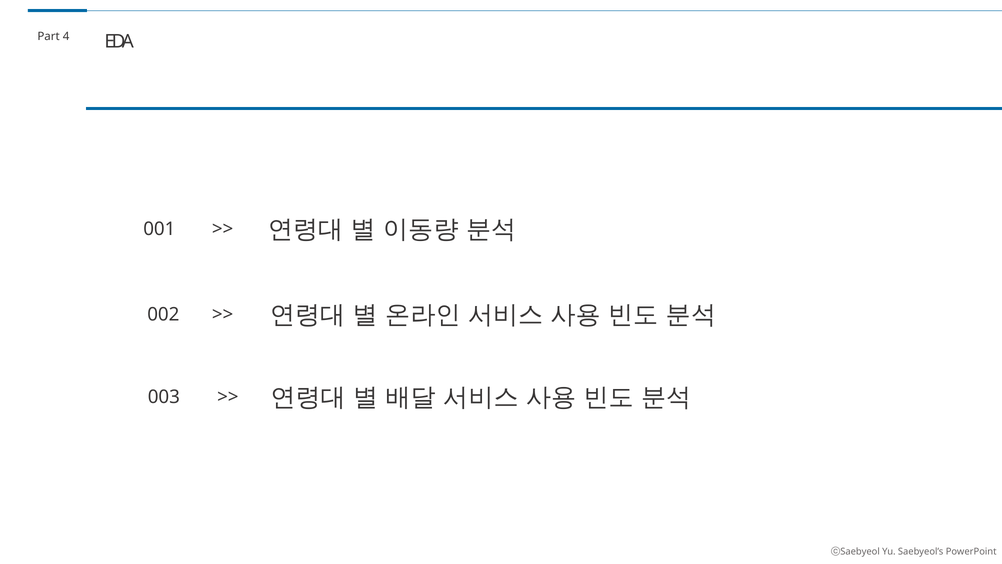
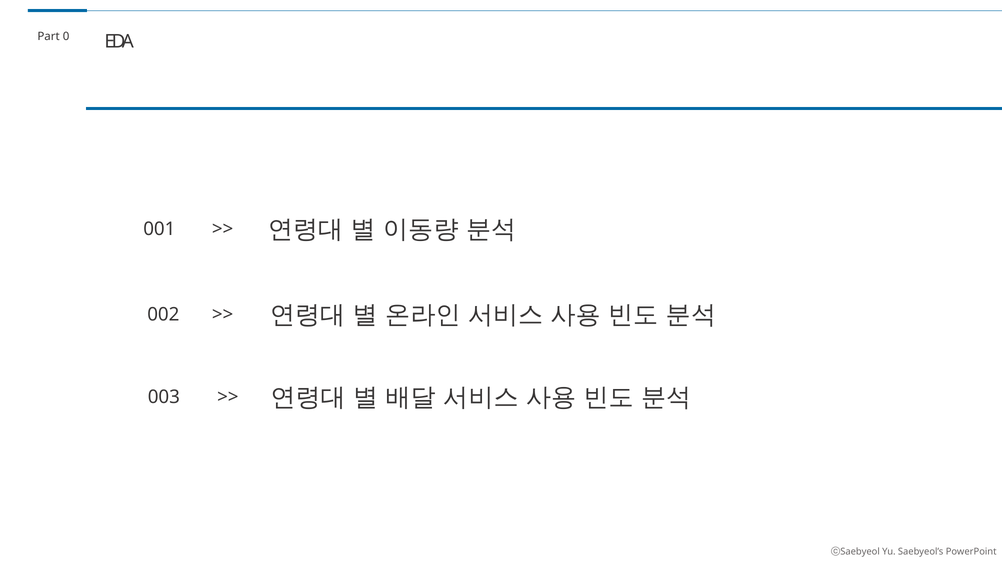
4: 4 -> 0 (66, 36)
